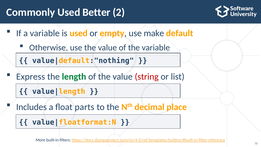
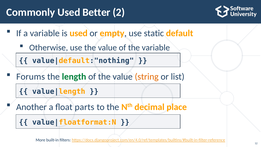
make: make -> static (154, 33)
Express: Express -> Forums (31, 76)
string colour: red -> orange (147, 76)
Includes: Includes -> Another (31, 107)
